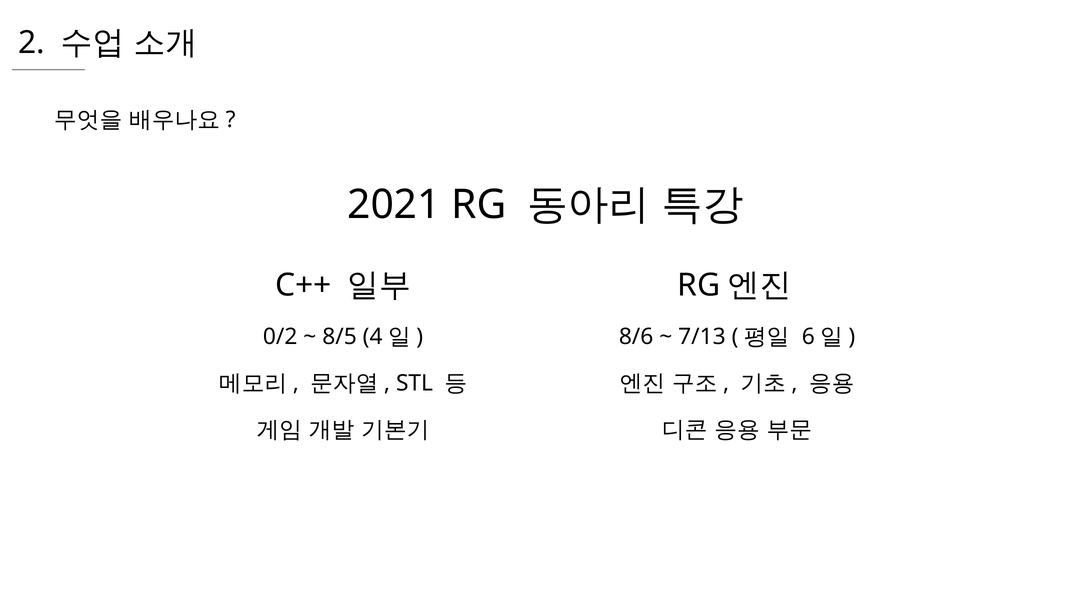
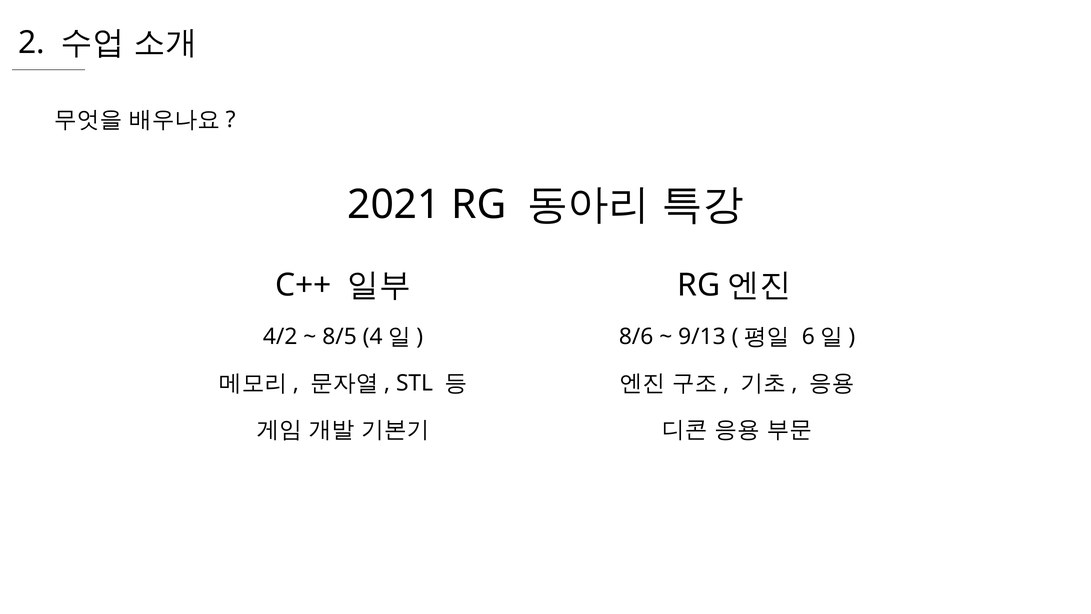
0/2: 0/2 -> 4/2 (280, 336)
7/13: 7/13 -> 9/13 (702, 336)
